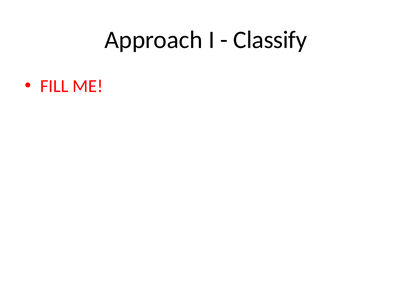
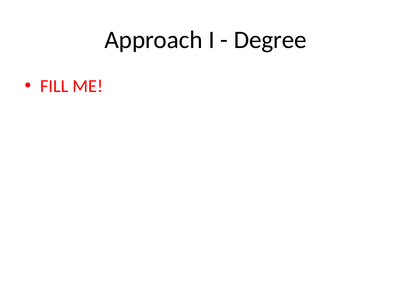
Classify: Classify -> Degree (270, 40)
